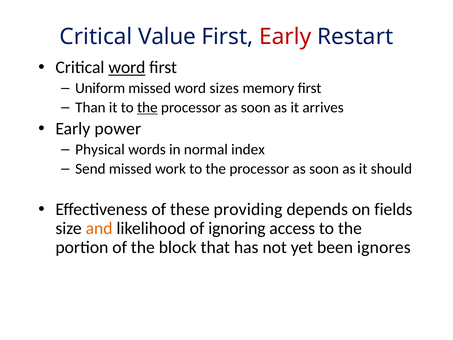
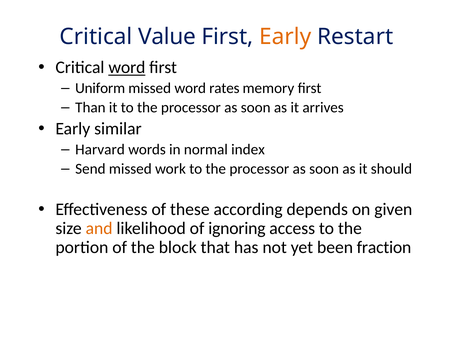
Early colour: red -> orange (285, 37)
sizes: sizes -> rates (224, 88)
the underline: present -> none (147, 107)
power: power -> similar (118, 129)
Physical: Physical -> Harvard (100, 149)
providing: providing -> according (248, 209)
fields: fields -> given (393, 209)
ignores: ignores -> fraction (384, 247)
